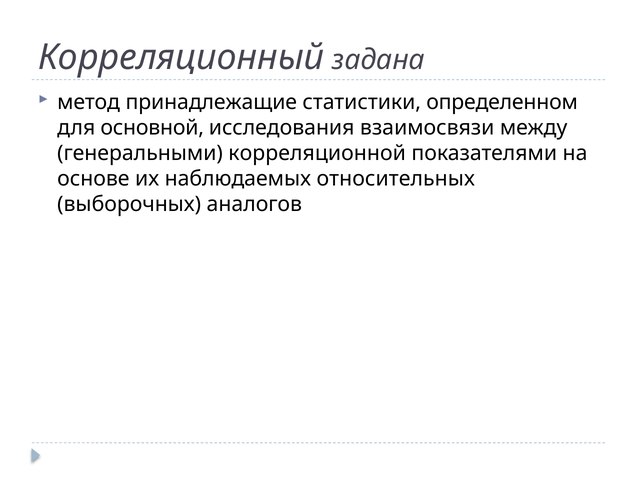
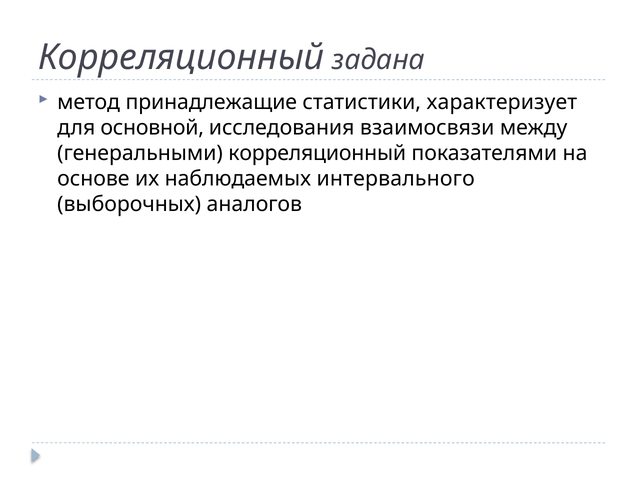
определенном: определенном -> характеризует (502, 102)
генеральными корреляционной: корреляционной -> корреляционный (317, 153)
относительных: относительных -> интервального (396, 179)
